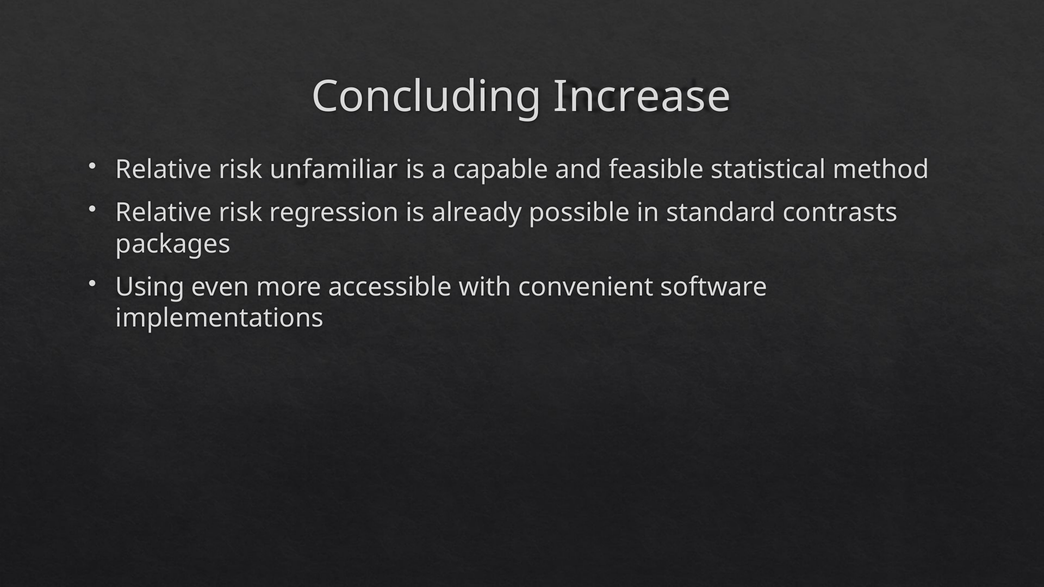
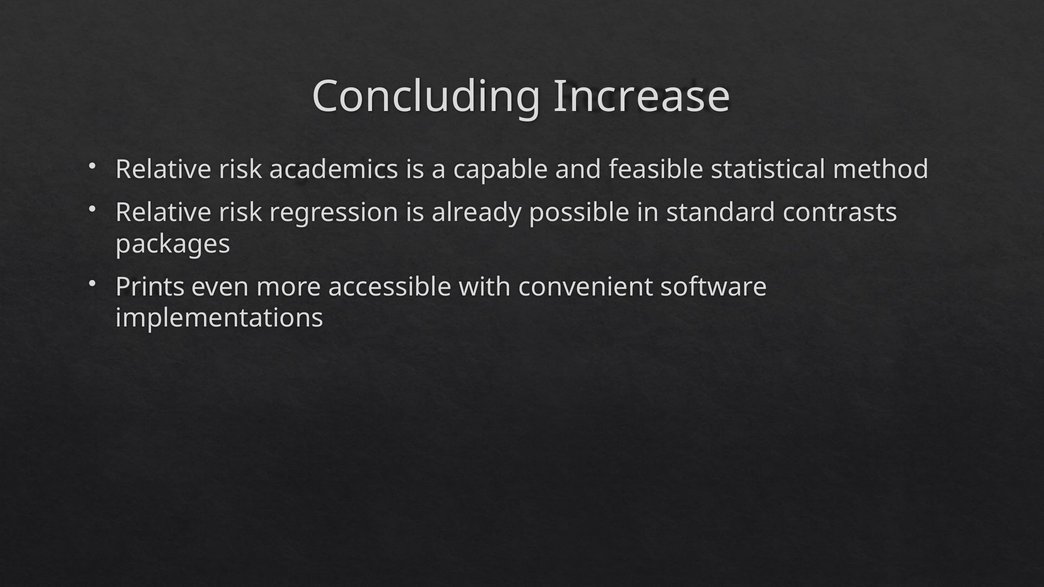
unfamiliar: unfamiliar -> academics (334, 170)
Using: Using -> Prints (150, 287)
